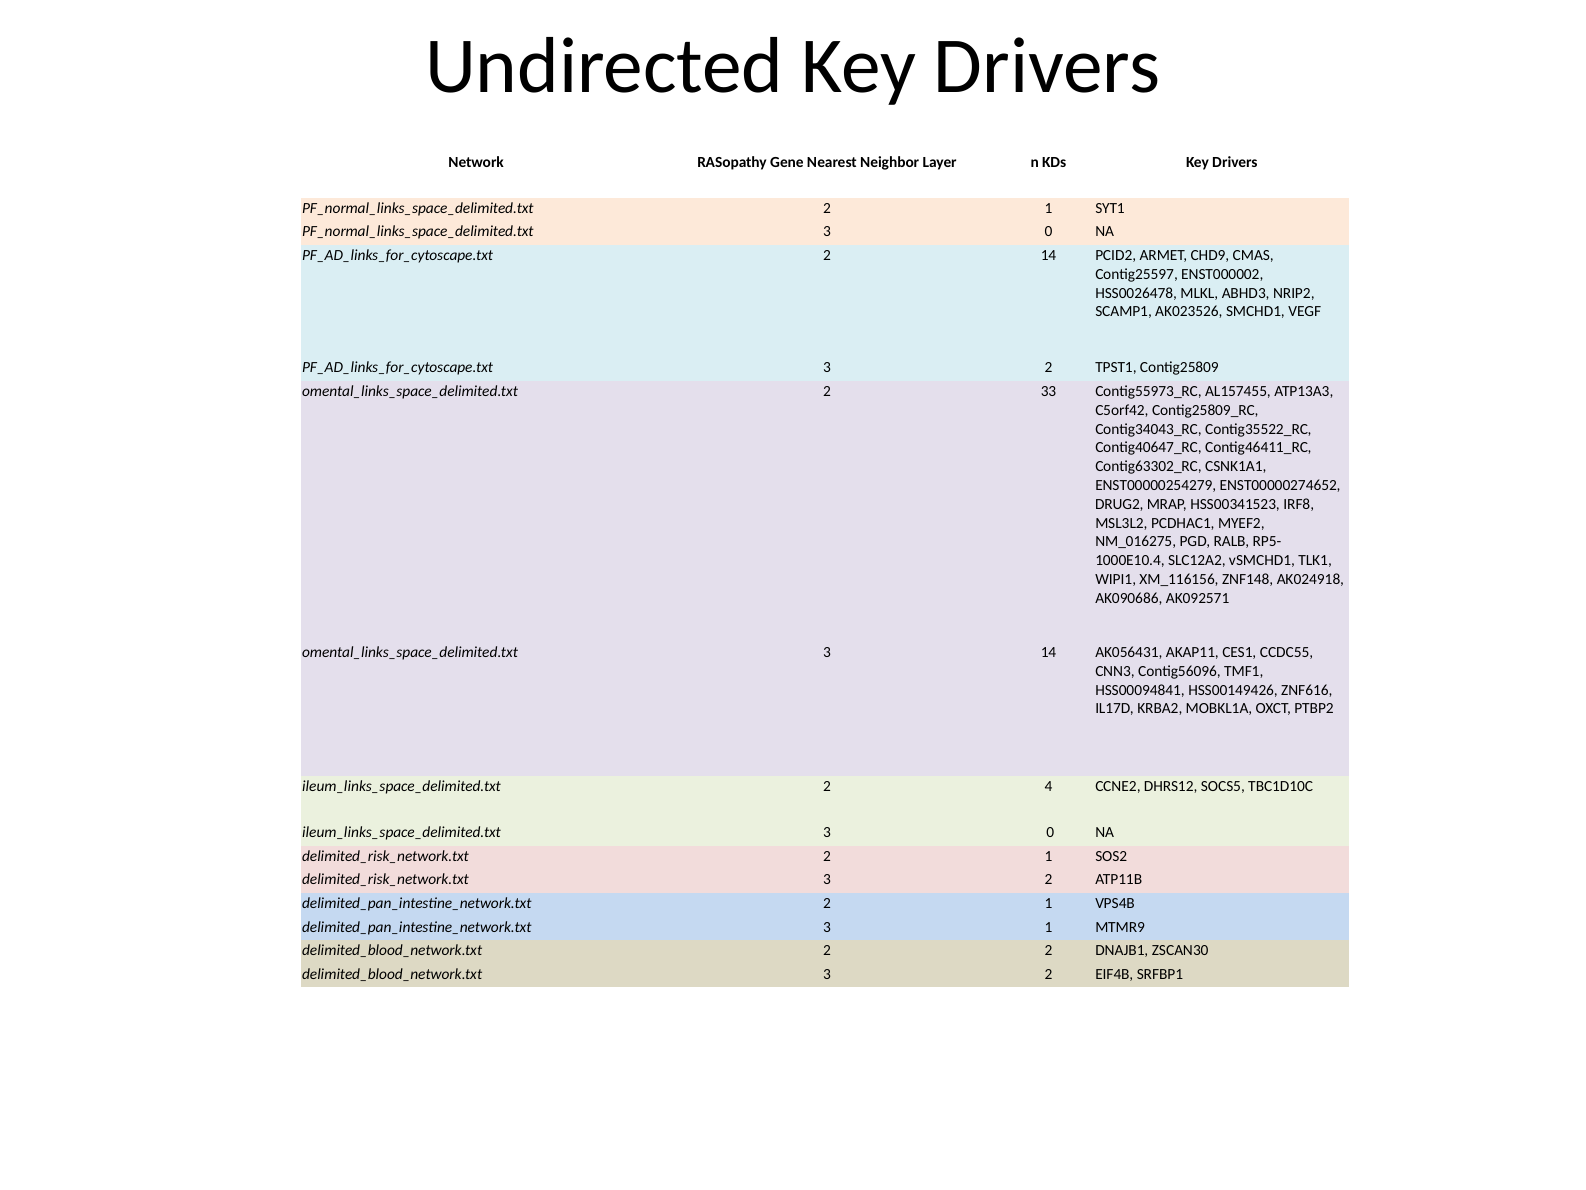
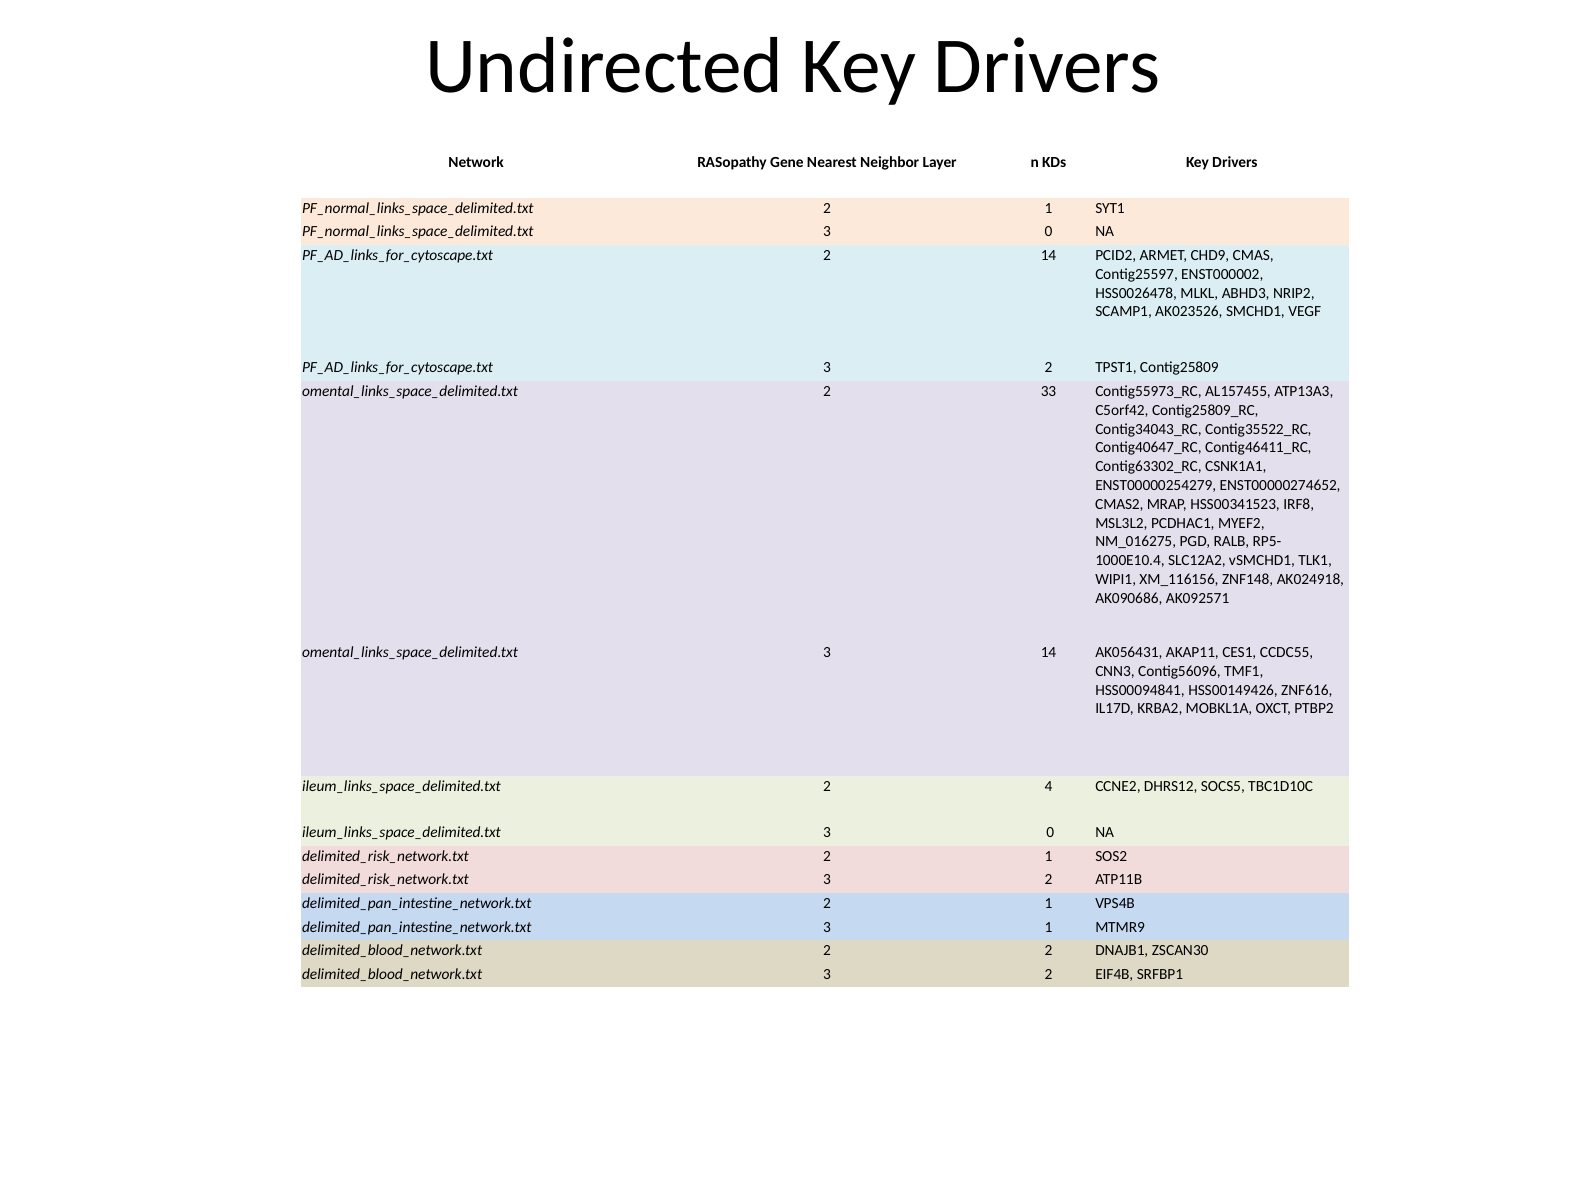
DRUG2: DRUG2 -> CMAS2 (1119, 504)
